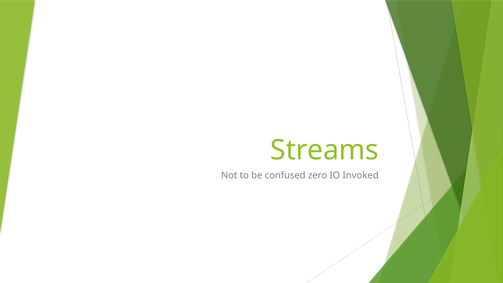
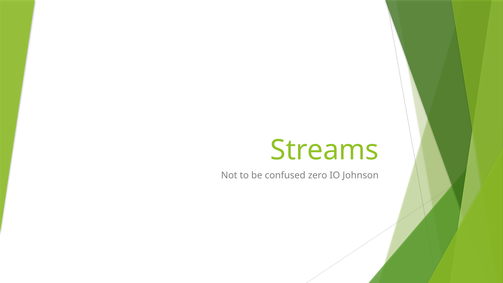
Invoked: Invoked -> Johnson (361, 175)
